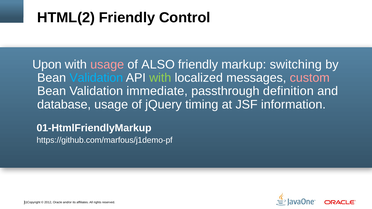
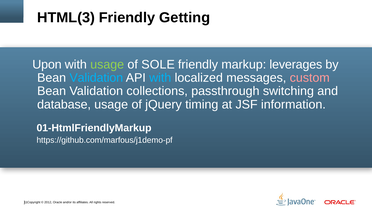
HTML(2: HTML(2 -> HTML(3 (66, 18)
Control: Control -> Getting (185, 18)
usage colour: pink -> light green (107, 64)
ALSO: ALSO -> SOLE (158, 64)
switching: switching -> leverages (296, 64)
with colour: light green -> light blue (160, 78)
immediate: immediate -> collections (157, 91)
definition: definition -> switching (288, 91)
